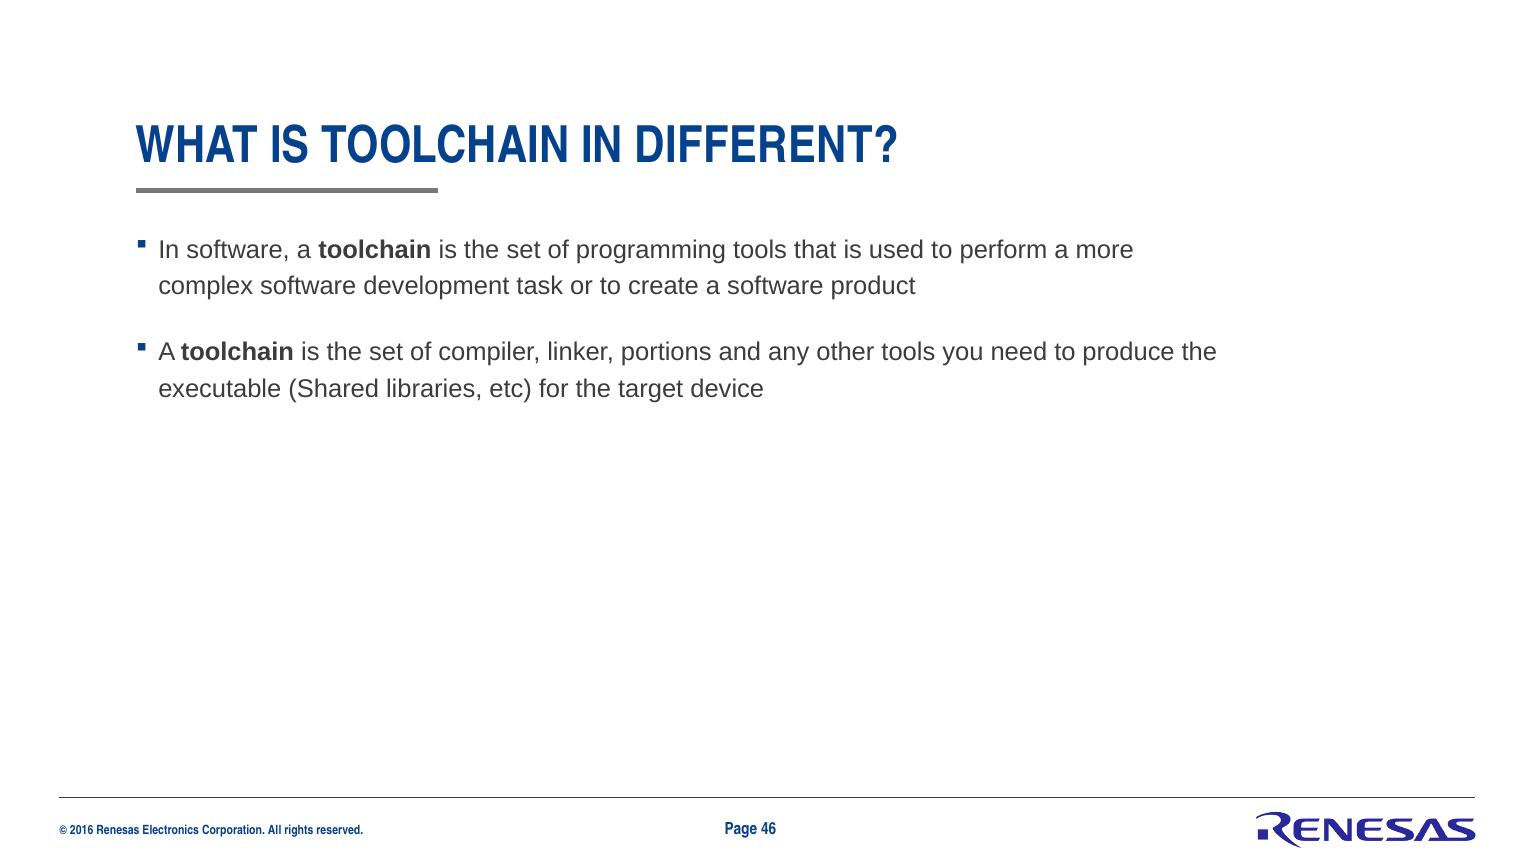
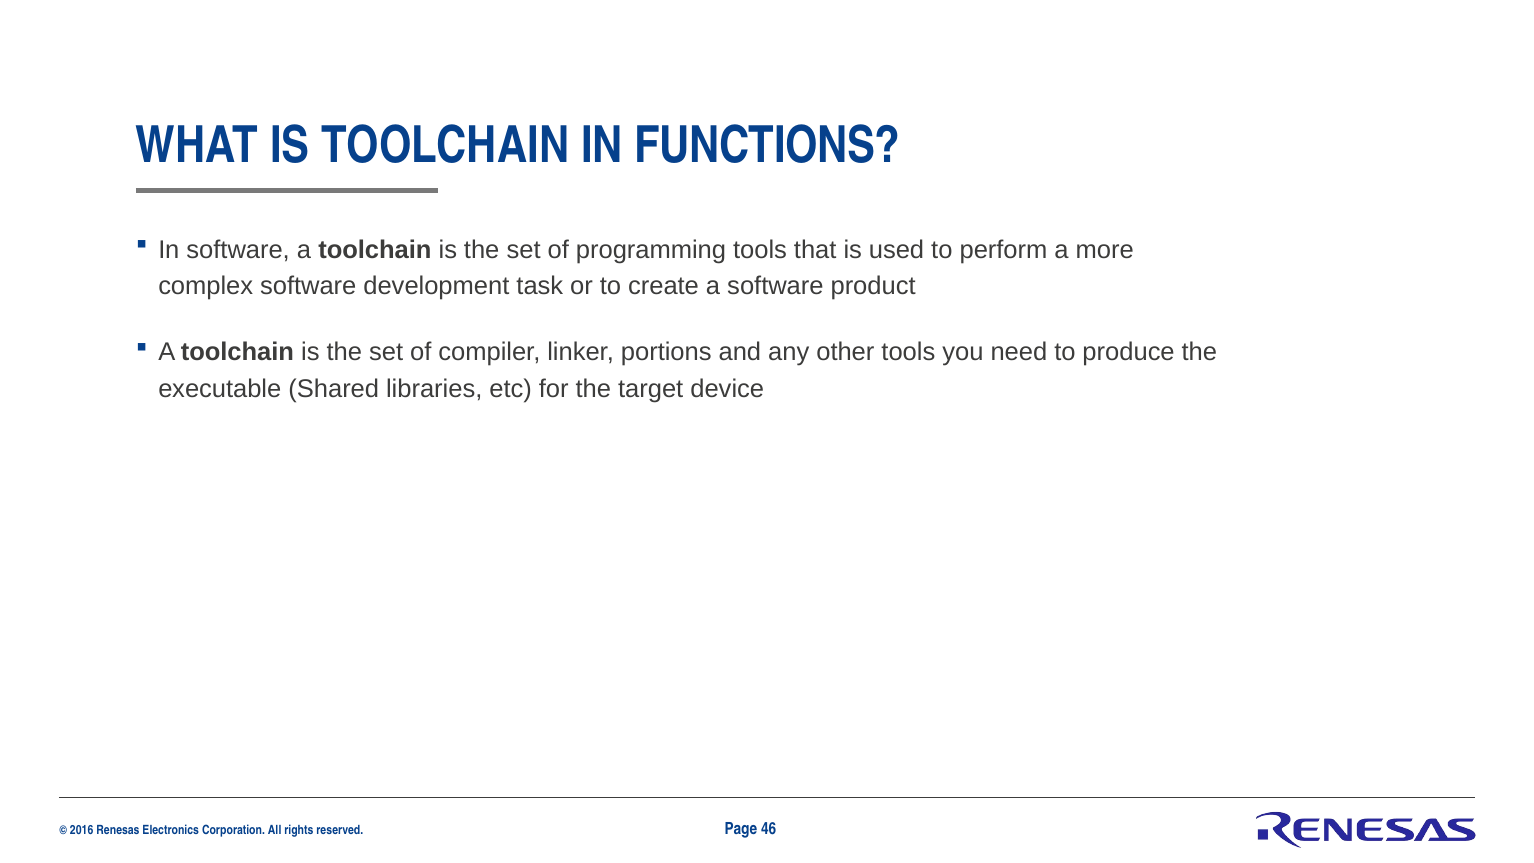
DIFFERENT: DIFFERENT -> FUNCTIONS (767, 146)
